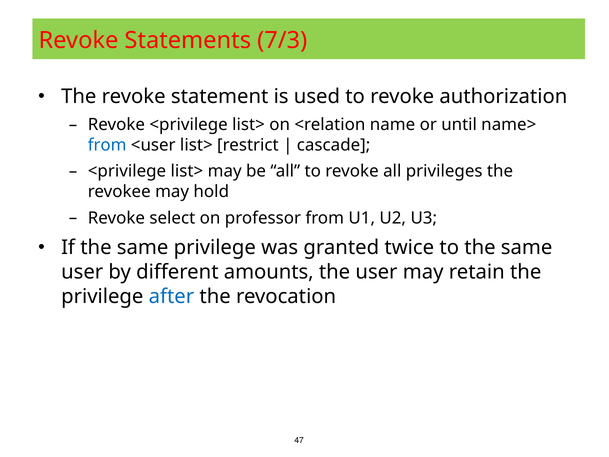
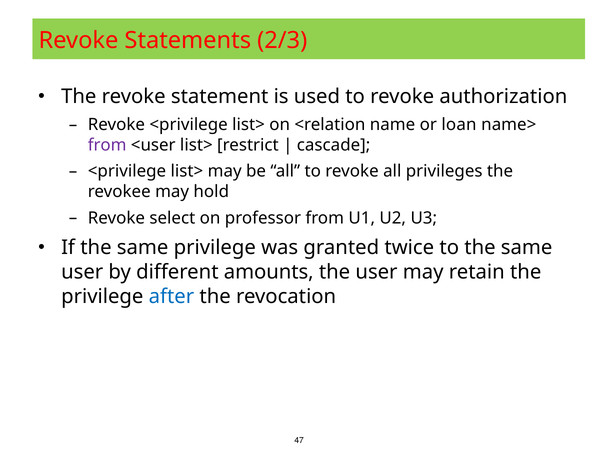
7/3: 7/3 -> 2/3 (282, 41)
until: until -> loan (459, 125)
from colour: blue -> purple (107, 145)
